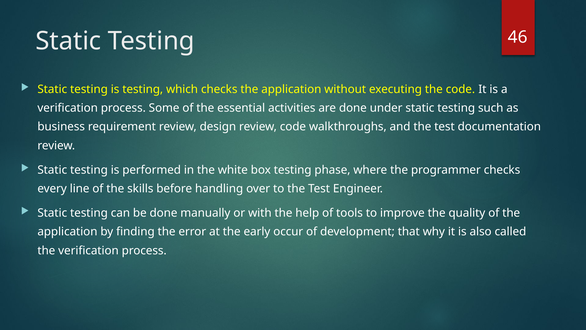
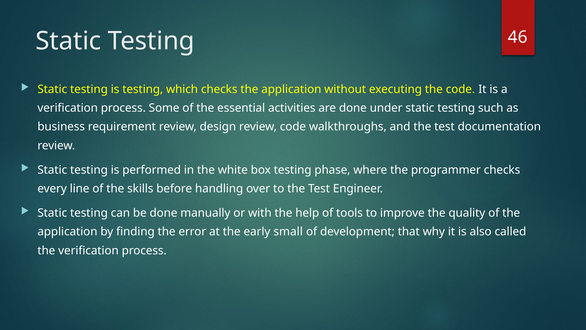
occur: occur -> small (288, 231)
